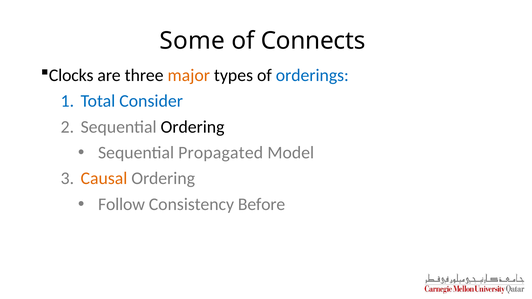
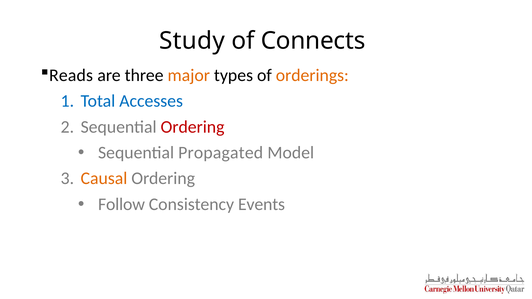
Some: Some -> Study (192, 41)
Clocks: Clocks -> Reads (71, 75)
orderings colour: blue -> orange (312, 75)
Consider: Consider -> Accesses (151, 101)
Ordering colour: black -> red (193, 127)
Before: Before -> Events (262, 204)
